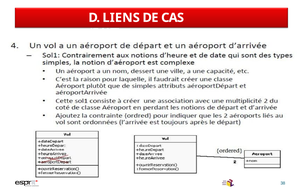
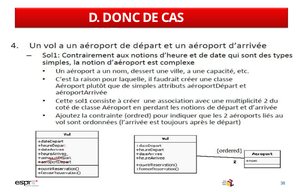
LIENS: LIENS -> DONC (121, 18)
